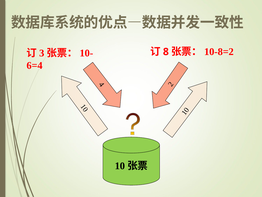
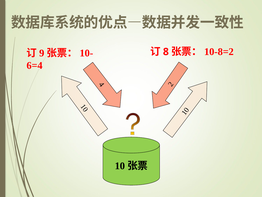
3: 3 -> 9 (42, 53)
